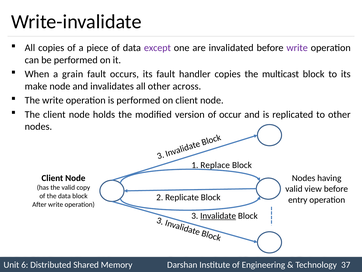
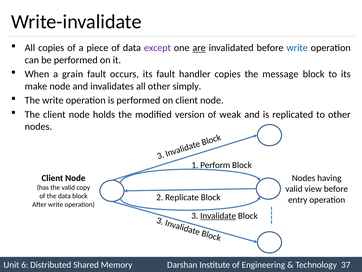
are underline: none -> present (199, 48)
write colour: purple -> blue (297, 48)
multicast: multicast -> message (280, 74)
across: across -> simply (187, 86)
occur: occur -> weak (230, 114)
Replace: Replace -> Perform (215, 165)
